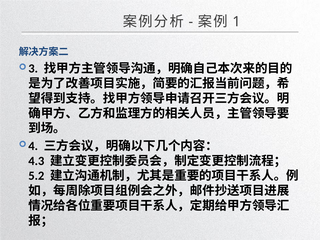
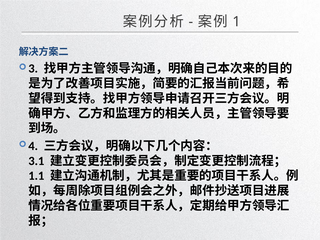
4.3: 4.3 -> 3.1 (36, 161)
5.2: 5.2 -> 1.1 (36, 176)
